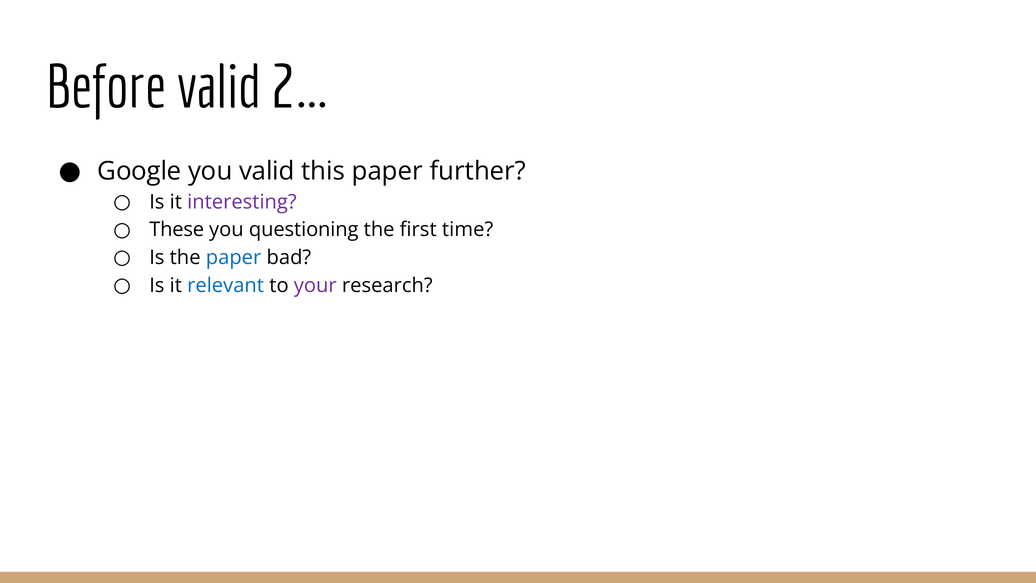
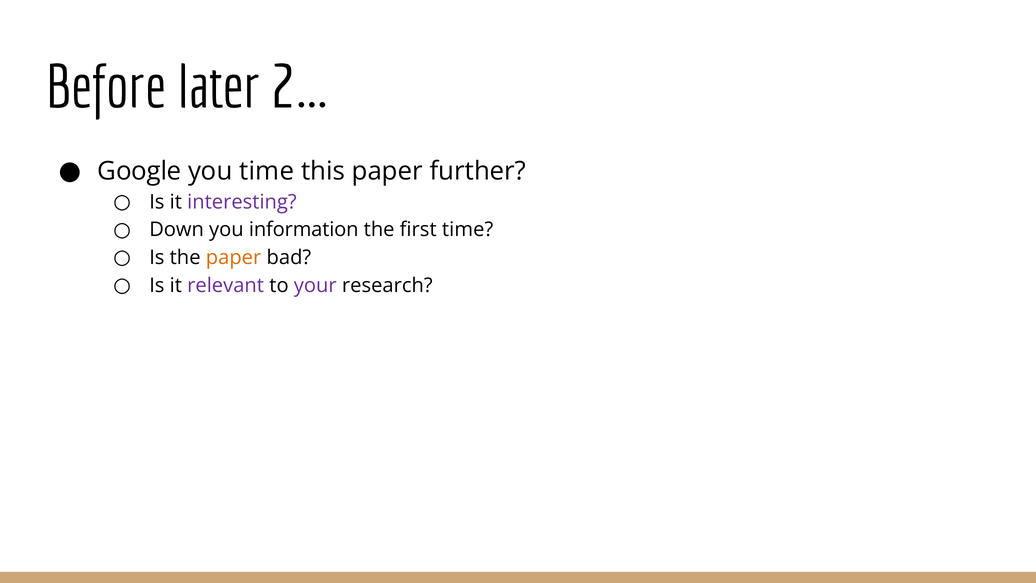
Before valid: valid -> later (219, 88)
you valid: valid -> time (267, 171)
These: These -> Down (177, 230)
questioning: questioning -> information (304, 230)
paper colour: blue -> orange (234, 258)
relevant colour: blue -> purple (226, 285)
